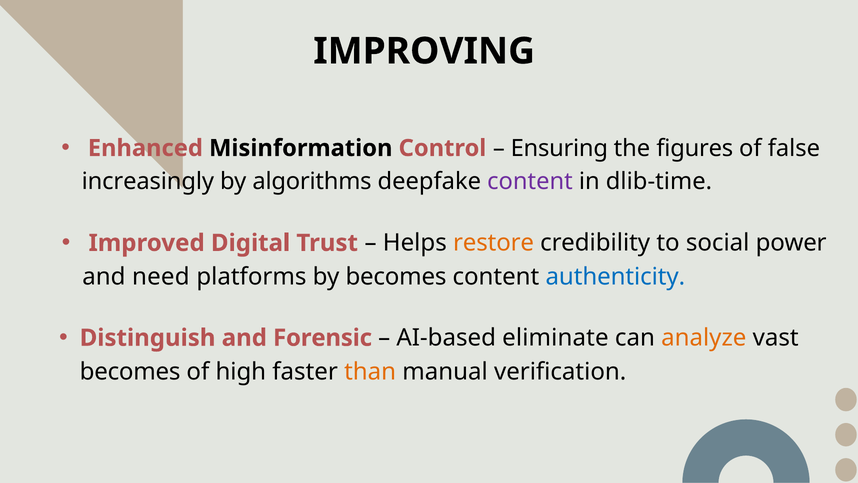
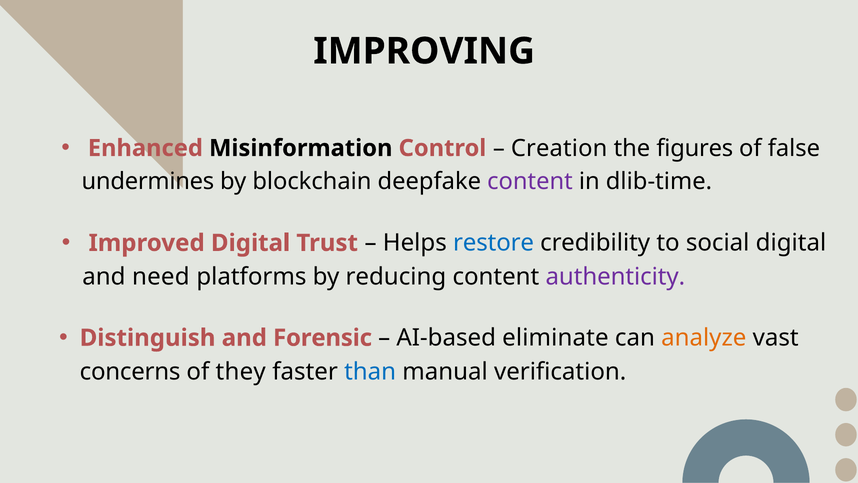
Ensuring: Ensuring -> Creation (559, 148)
increasingly: increasingly -> undermines (148, 181)
algorithms: algorithms -> blockchain (312, 181)
restore colour: orange -> blue (494, 243)
social power: power -> digital (791, 243)
by becomes: becomes -> reducing (396, 277)
authenticity colour: blue -> purple (615, 277)
becomes: becomes -> concerns (130, 371)
high: high -> they (241, 371)
than colour: orange -> blue (370, 371)
